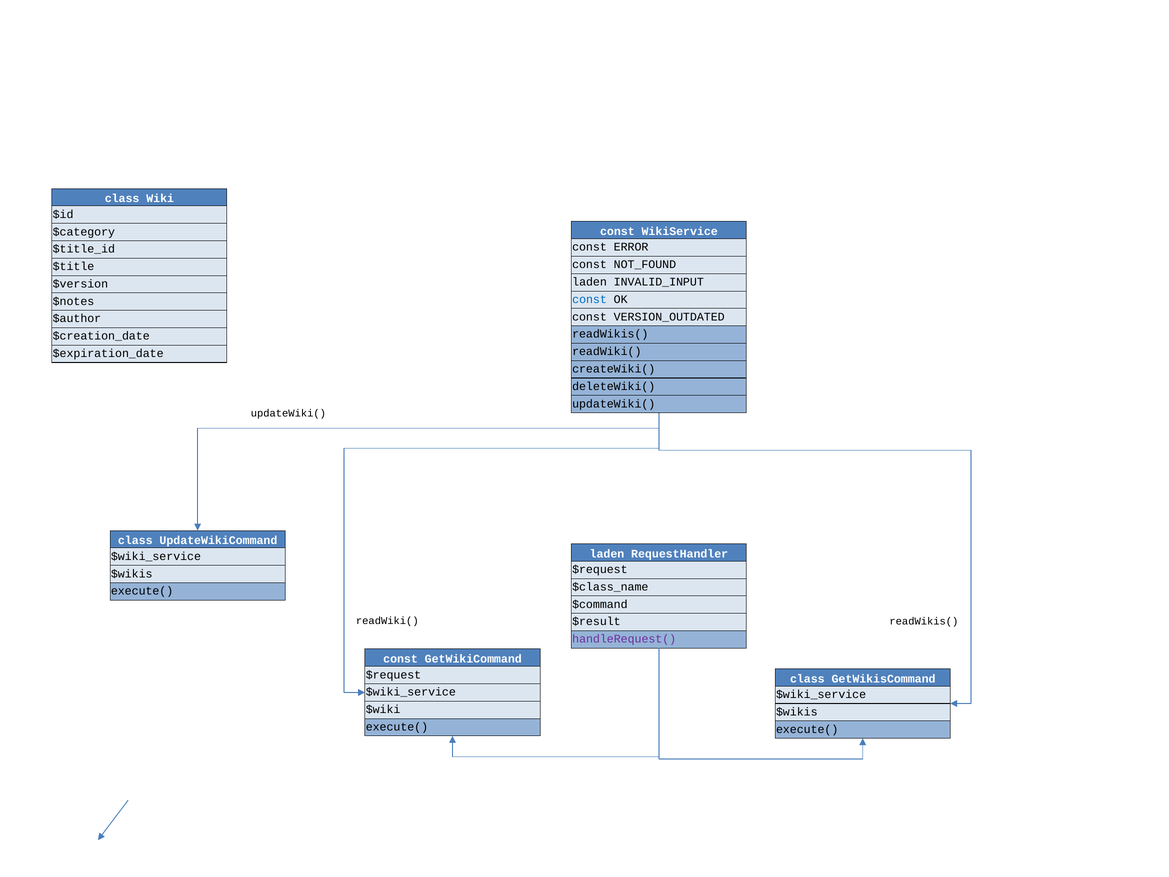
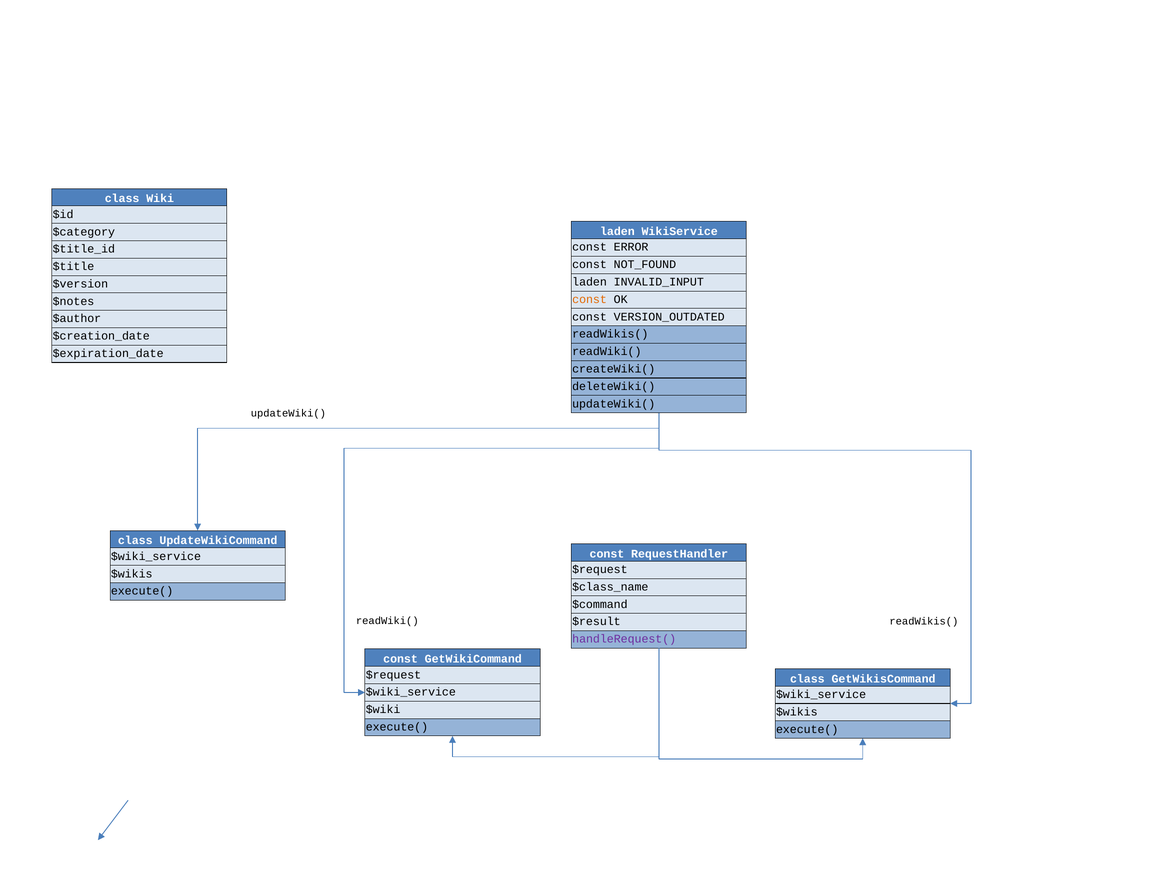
const: const -> laden (617, 231)
const colour: blue -> orange (590, 299)
laden: laden -> const (607, 554)
